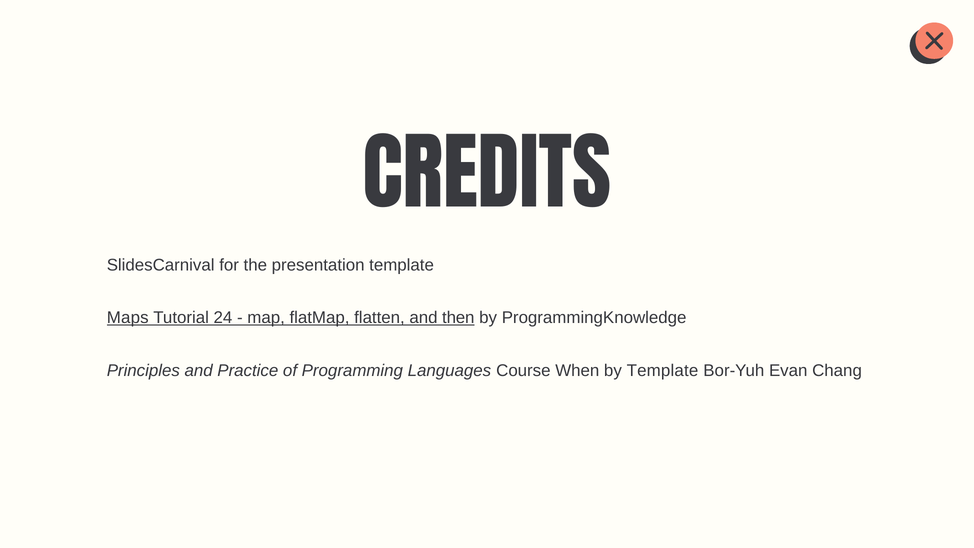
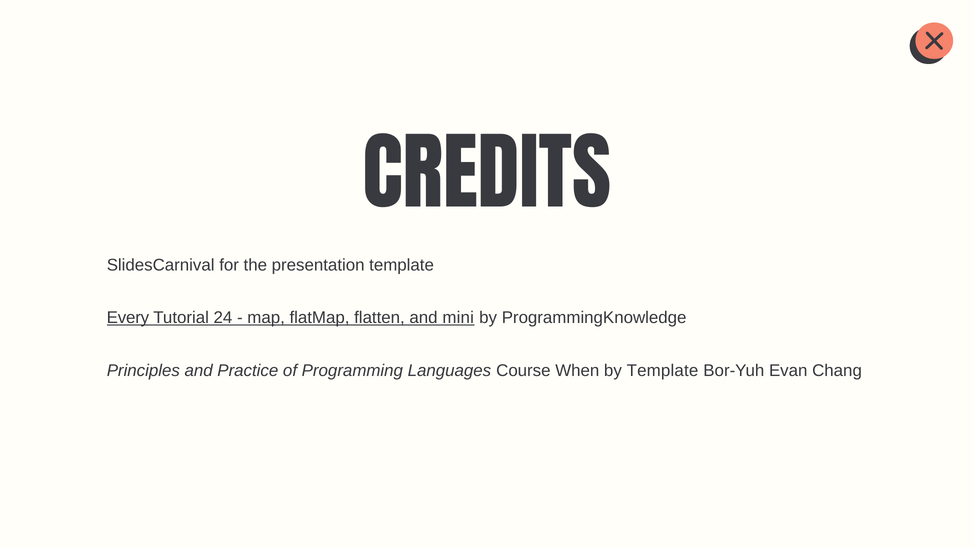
Maps: Maps -> Every (128, 318)
then: then -> mini (458, 318)
